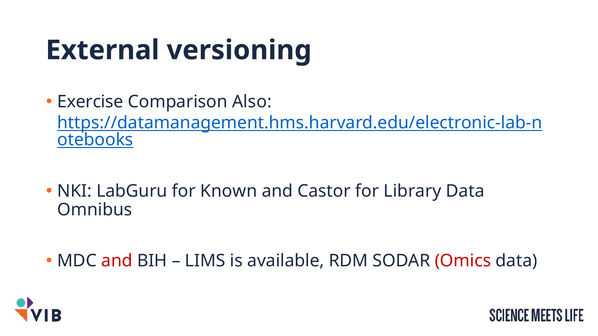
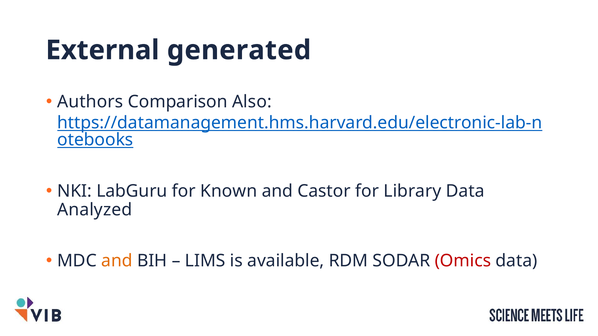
versioning: versioning -> generated (239, 50)
Exercise: Exercise -> Authors (90, 102)
Omnibus: Omnibus -> Analyzed (95, 210)
and colour: red -> orange (117, 261)
